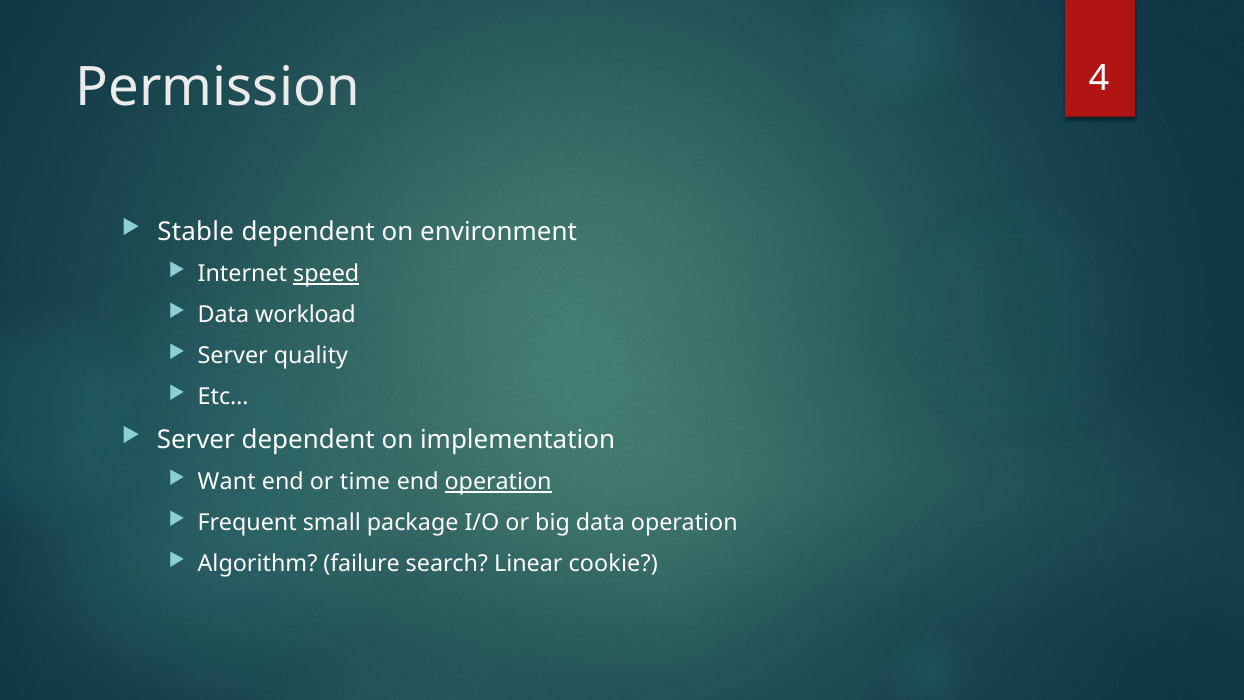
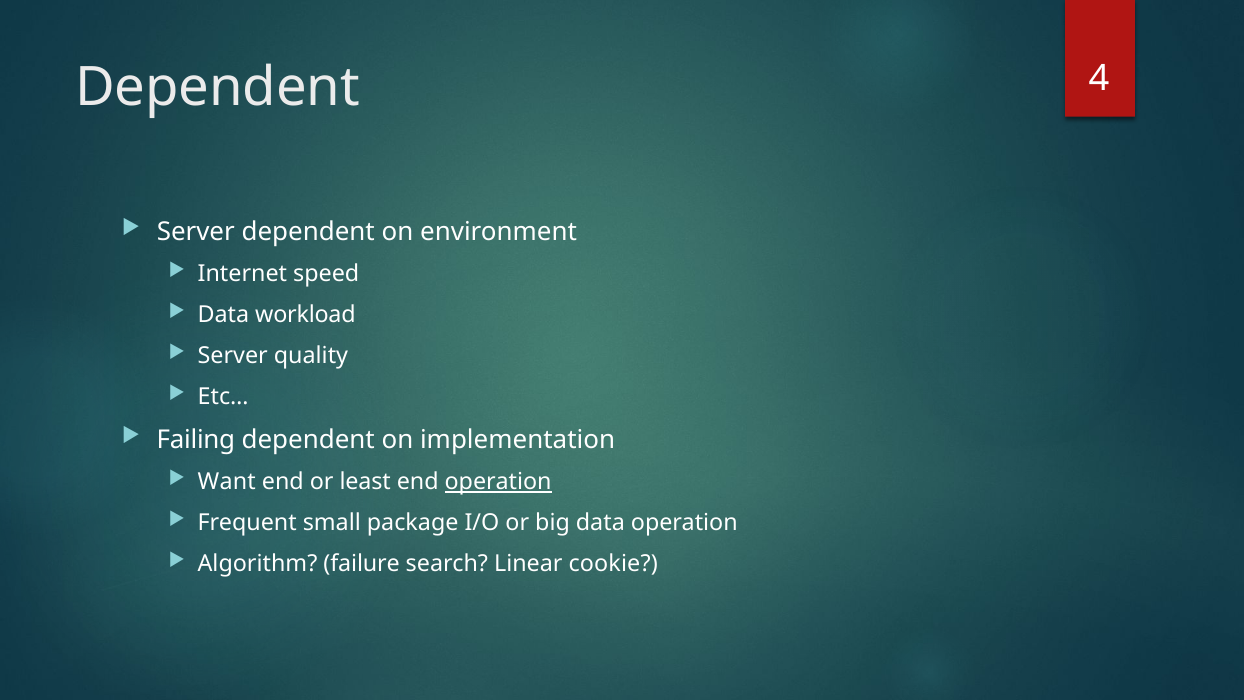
Permission: Permission -> Dependent (218, 87)
Stable: Stable -> Server (196, 232)
speed underline: present -> none (326, 274)
Server: Server -> Failing (196, 439)
time: time -> least (365, 482)
